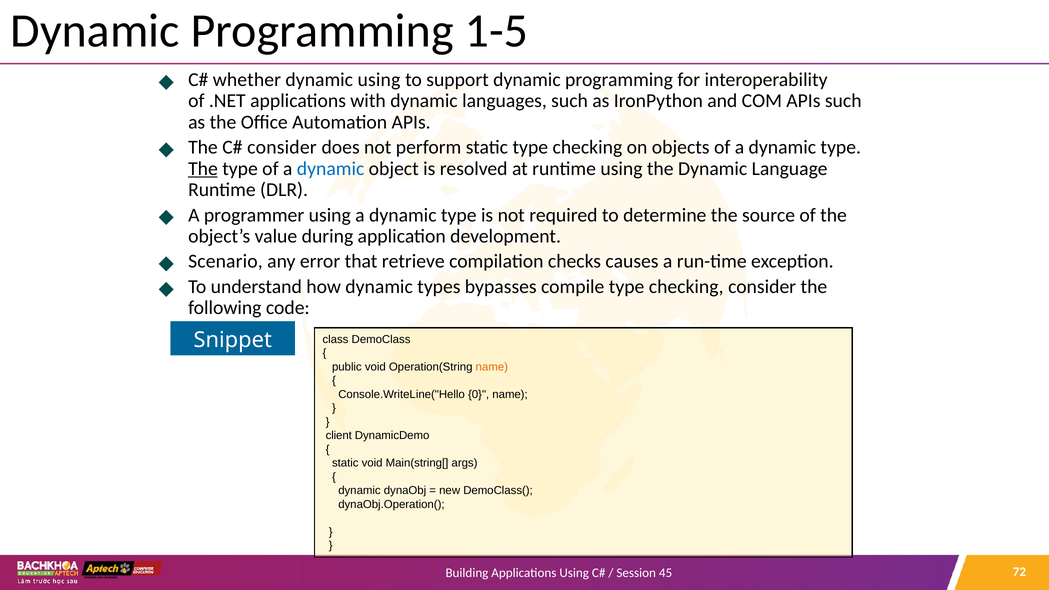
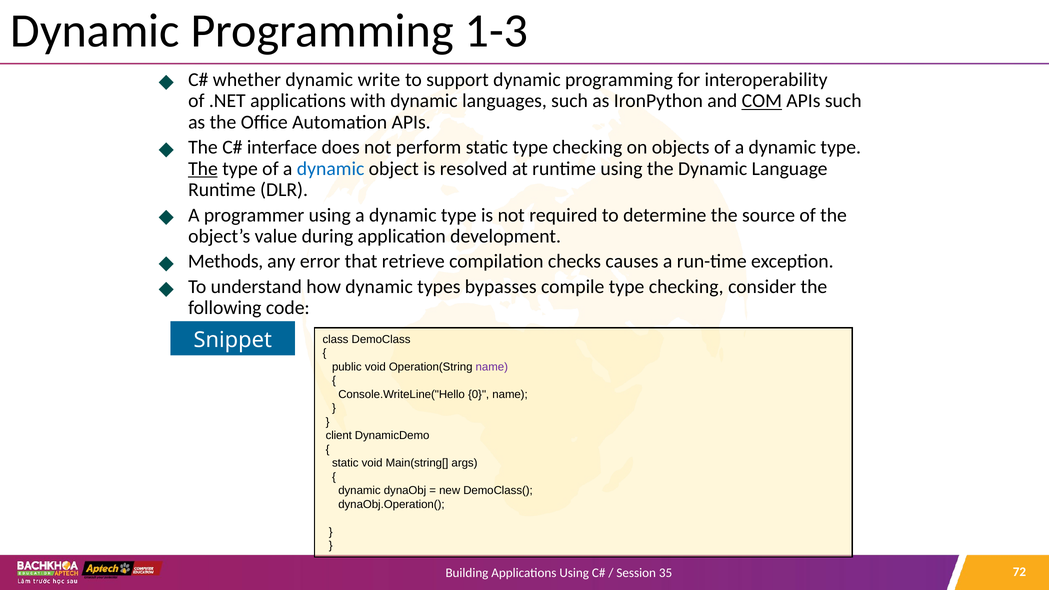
1-5: 1-5 -> 1-3 (496, 31)
dynamic using: using -> write (379, 80)
COM underline: none -> present (762, 101)
consider: consider -> interface (282, 147)
Scenario: Scenario -> Methods (226, 262)
name colour: orange -> purple (492, 367)
45: 45 -> 35 (666, 573)
